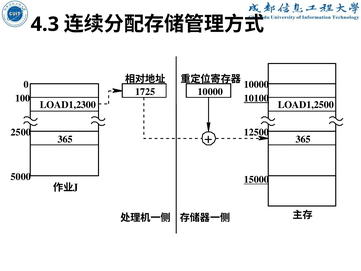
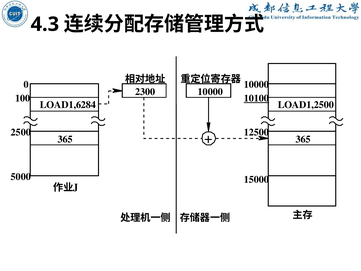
1725: 1725 -> 2300 (145, 92)
LOAD1,2300: LOAD1,2300 -> LOAD1,6284 (68, 105)
15000 underline: present -> none (256, 180)
